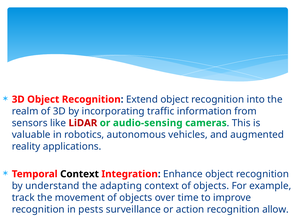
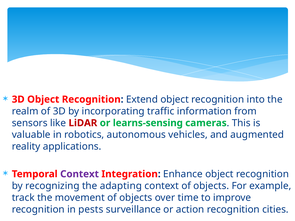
audio-sensing: audio-sensing -> learns-sensing (148, 123)
Context colour: black -> purple (80, 174)
understand: understand -> recognizing (52, 186)
allow: allow -> cities (275, 210)
